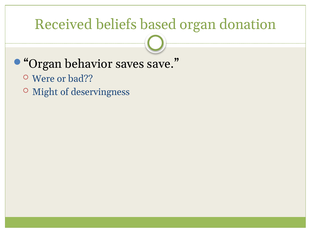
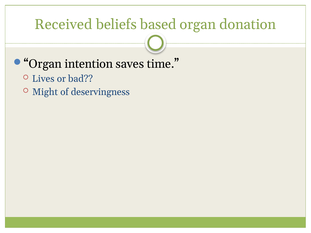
behavior: behavior -> intention (89, 64)
save: save -> time (163, 64)
Were: Were -> Lives (43, 79)
